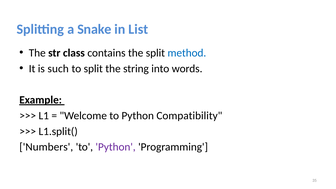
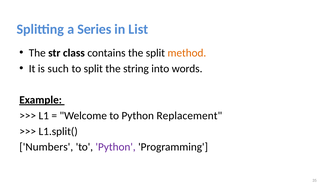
Snake: Snake -> Series (94, 29)
method colour: blue -> orange (187, 53)
Compatibility: Compatibility -> Replacement (189, 116)
